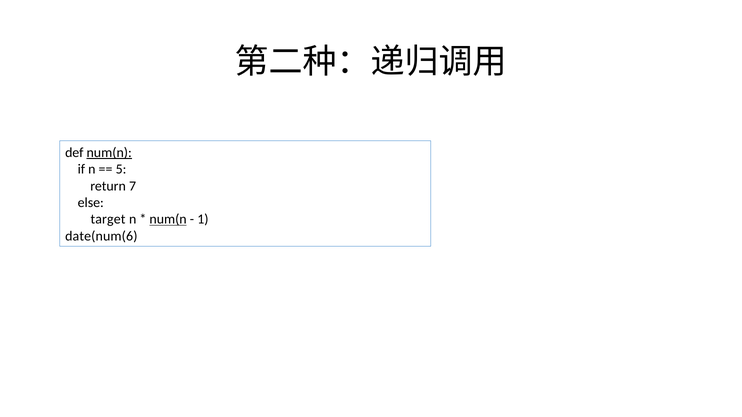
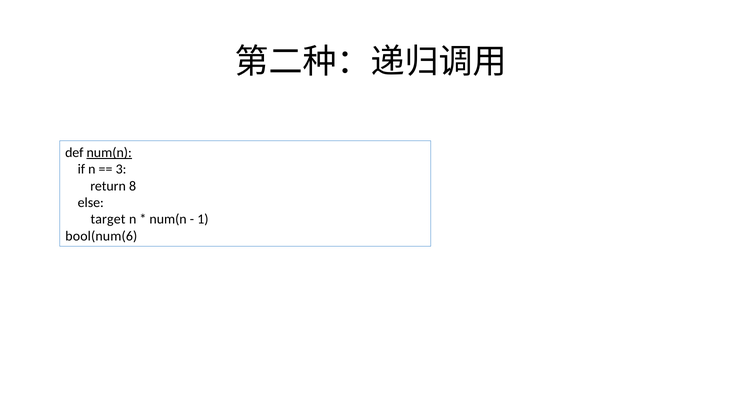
5: 5 -> 3 (121, 169)
7: 7 -> 8 (133, 186)
num(n underline: present -> none (168, 220)
date(num(6: date(num(6 -> bool(num(6 (101, 236)
